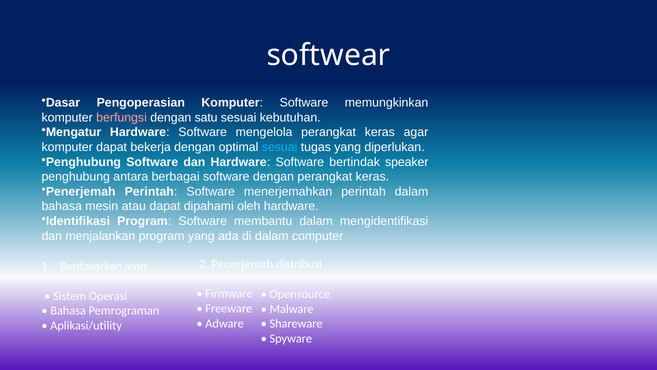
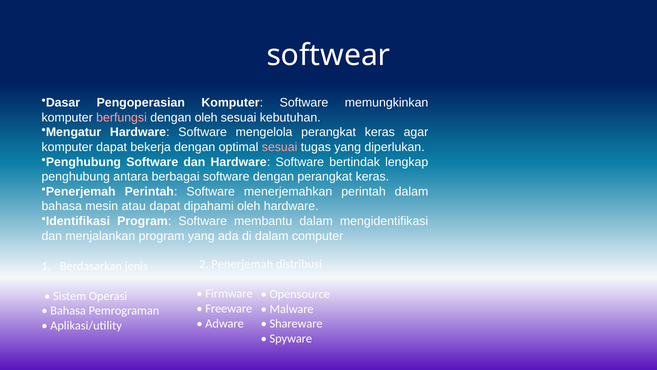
dengan satu: satu -> oleh (206, 117)
sesuai colour: light blue -> pink (280, 147)
speaker: speaker -> lengkap (407, 162)
